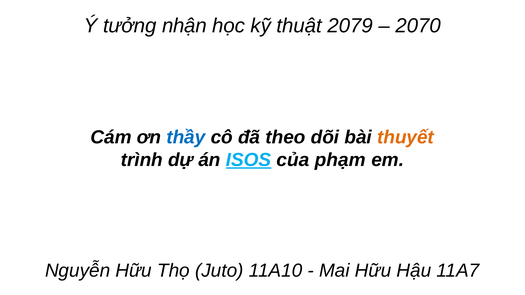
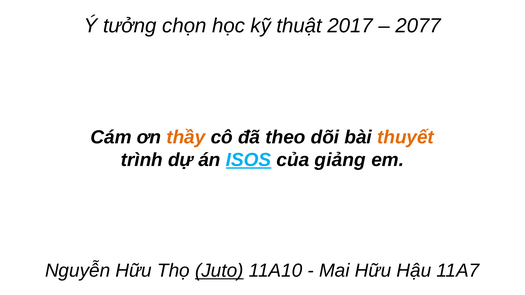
nhận: nhận -> chọn (184, 26)
2079: 2079 -> 2017 (350, 26)
2070: 2070 -> 2077 (418, 26)
thầy colour: blue -> orange (186, 137)
phạm: phạm -> giảng (340, 160)
Juto underline: none -> present (219, 271)
